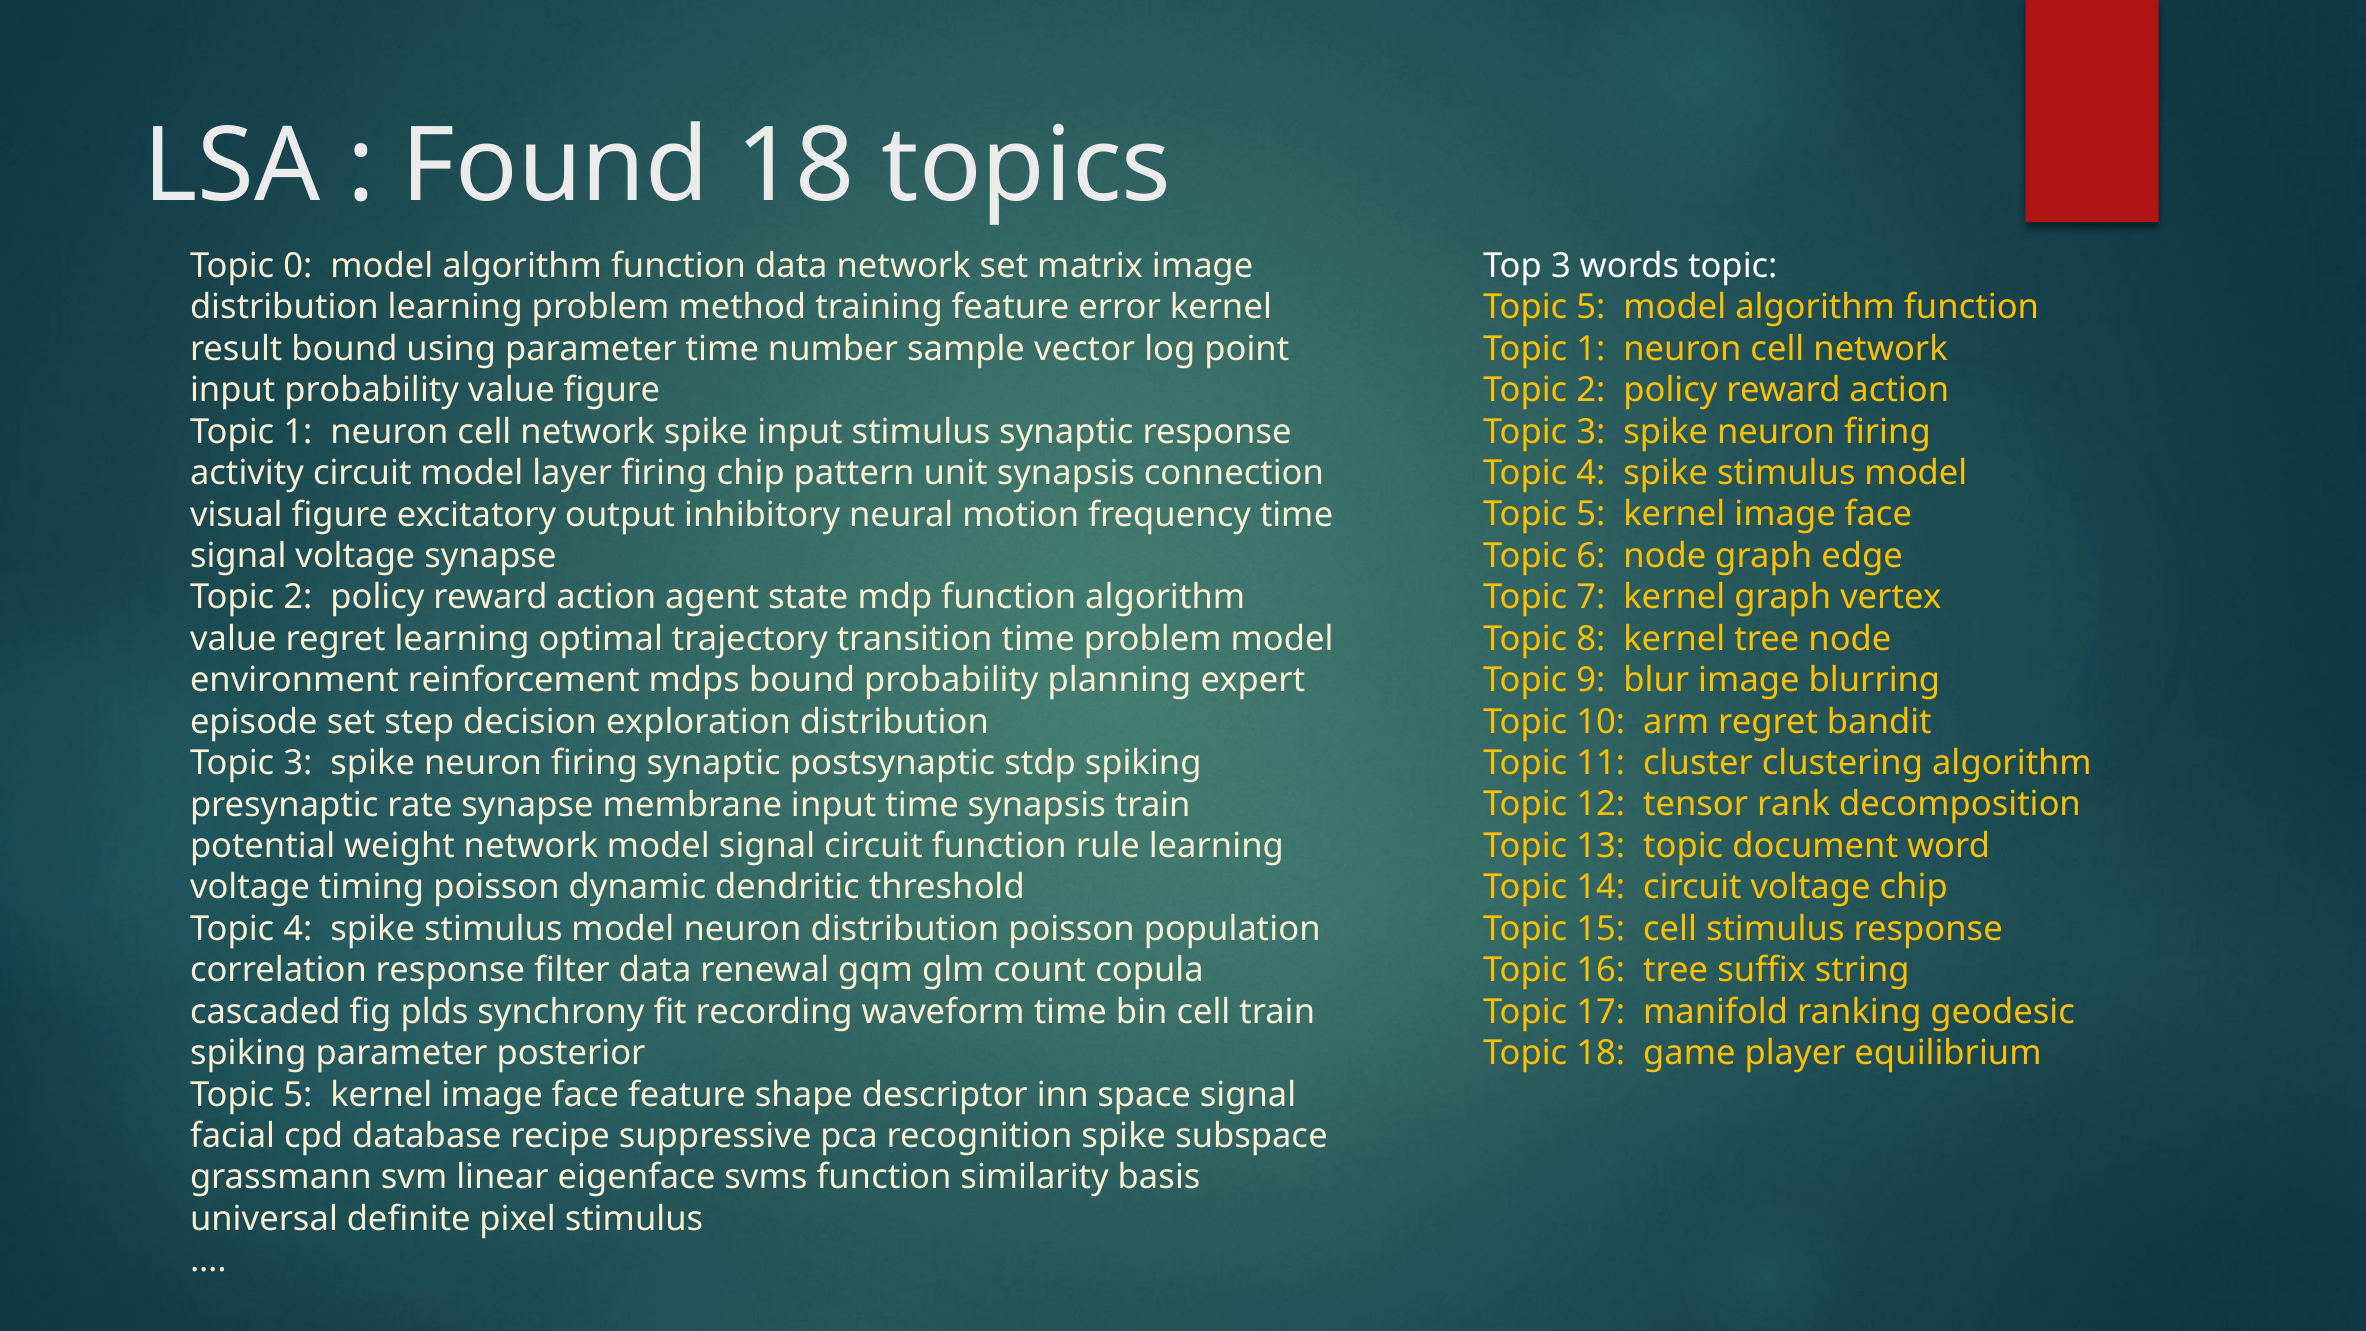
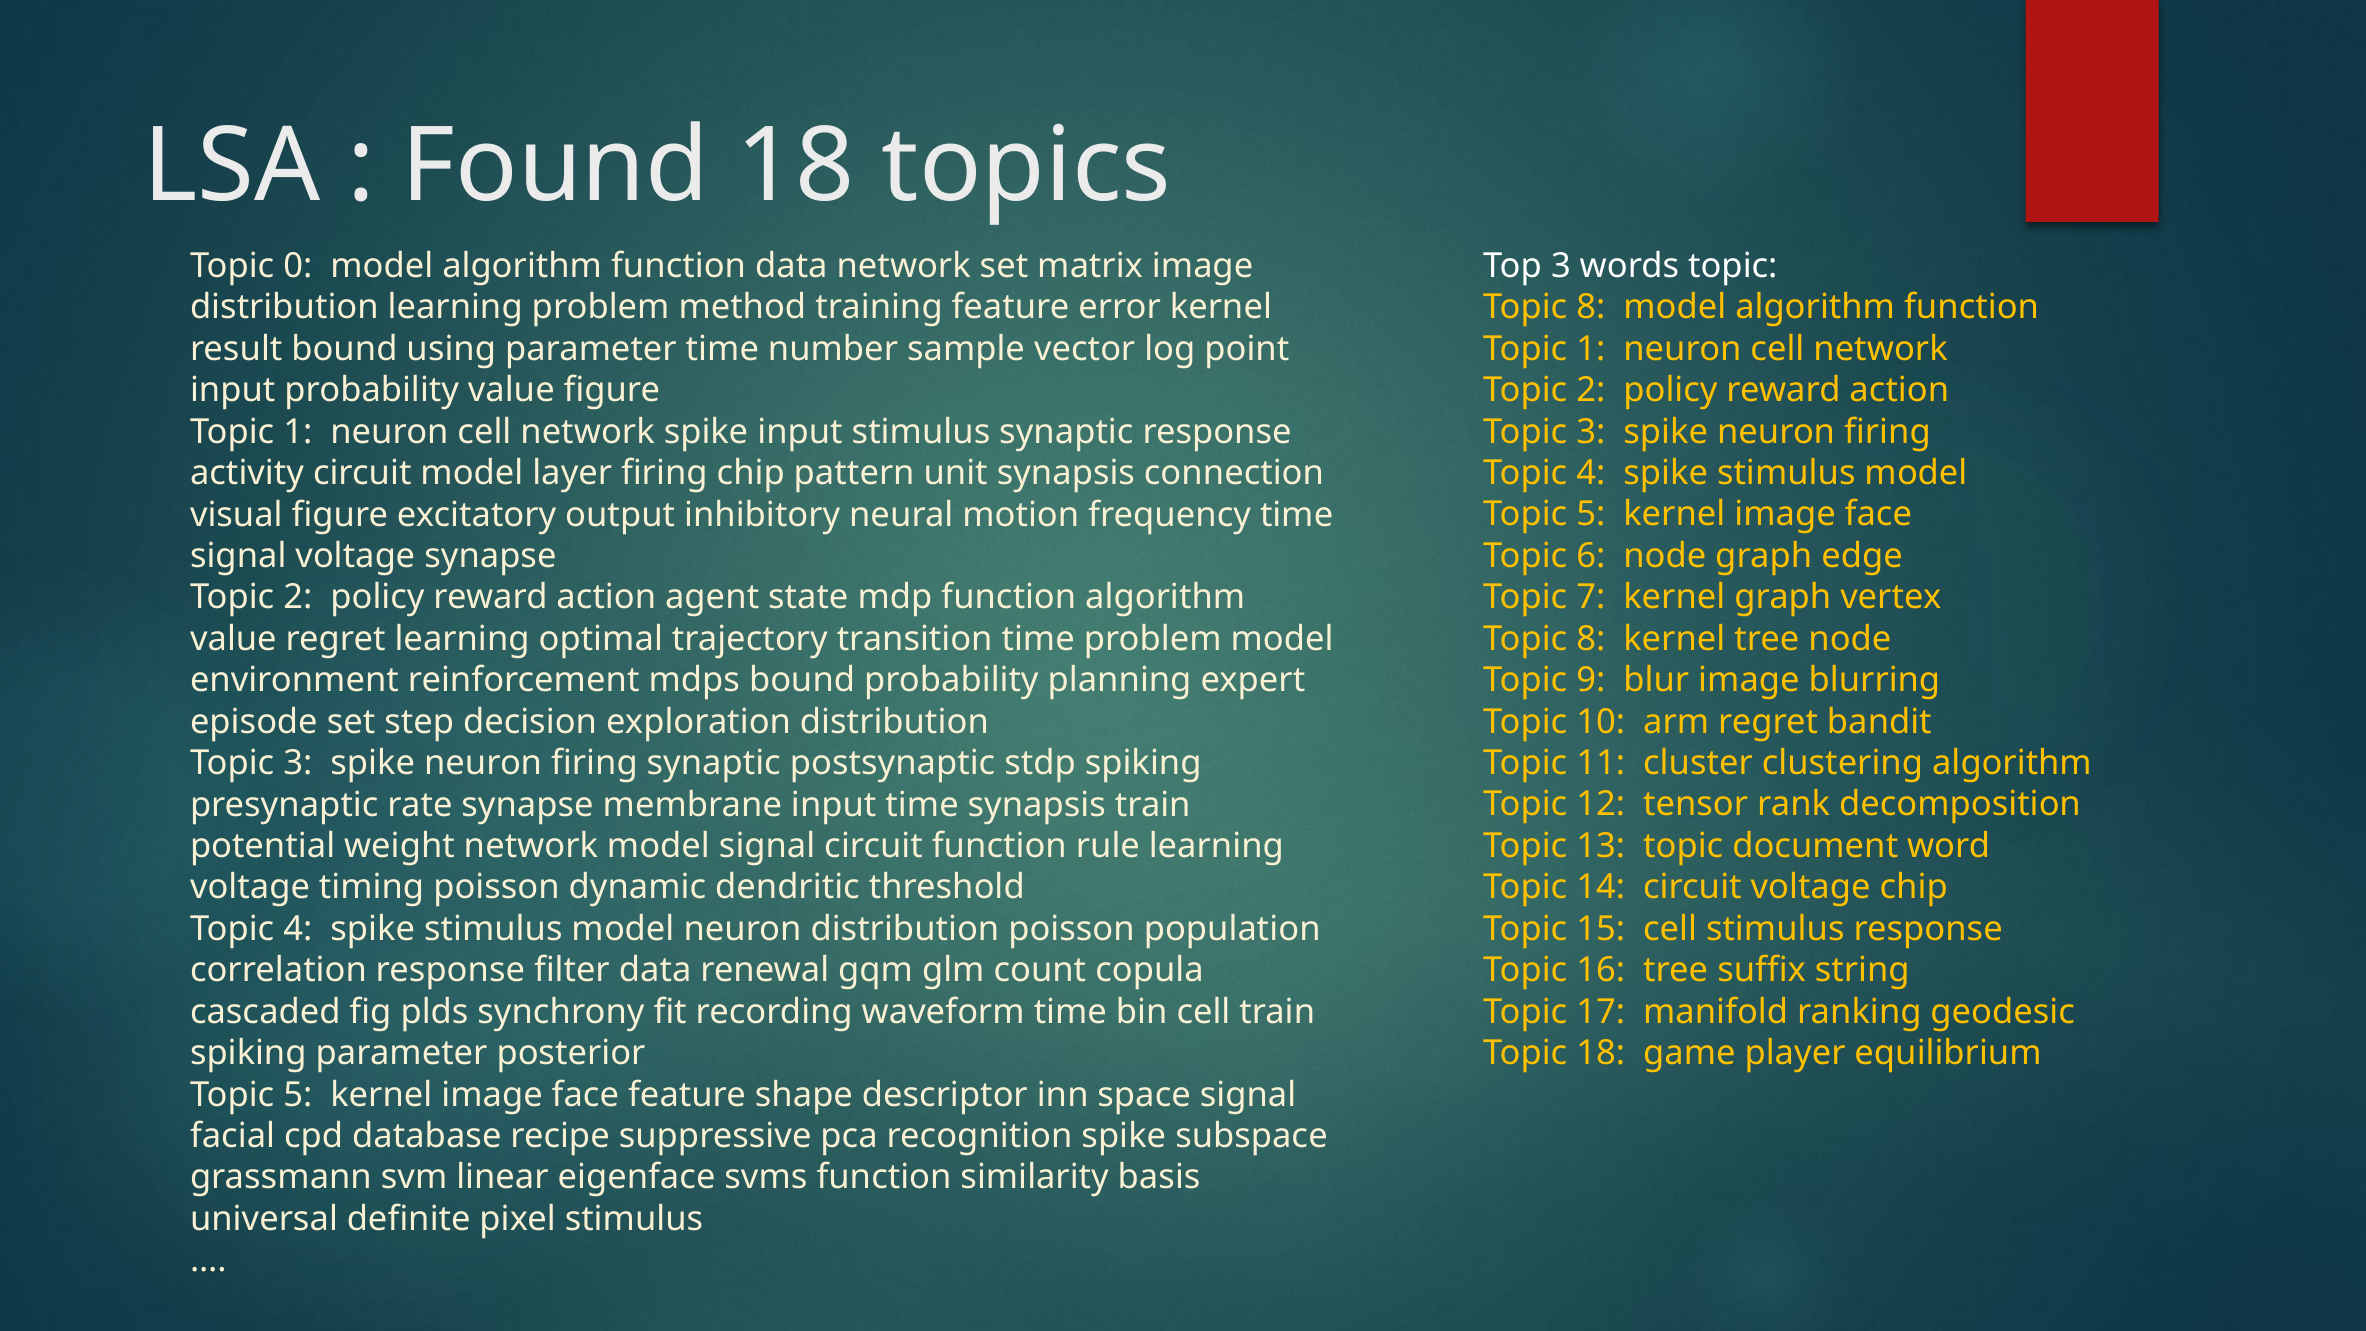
5: 5 -> 8 (1591, 307)
